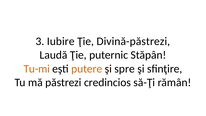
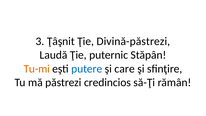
Iubire: Iubire -> Ţâşnit (61, 41)
putere colour: orange -> blue (87, 69)
spre: spre -> care (125, 69)
